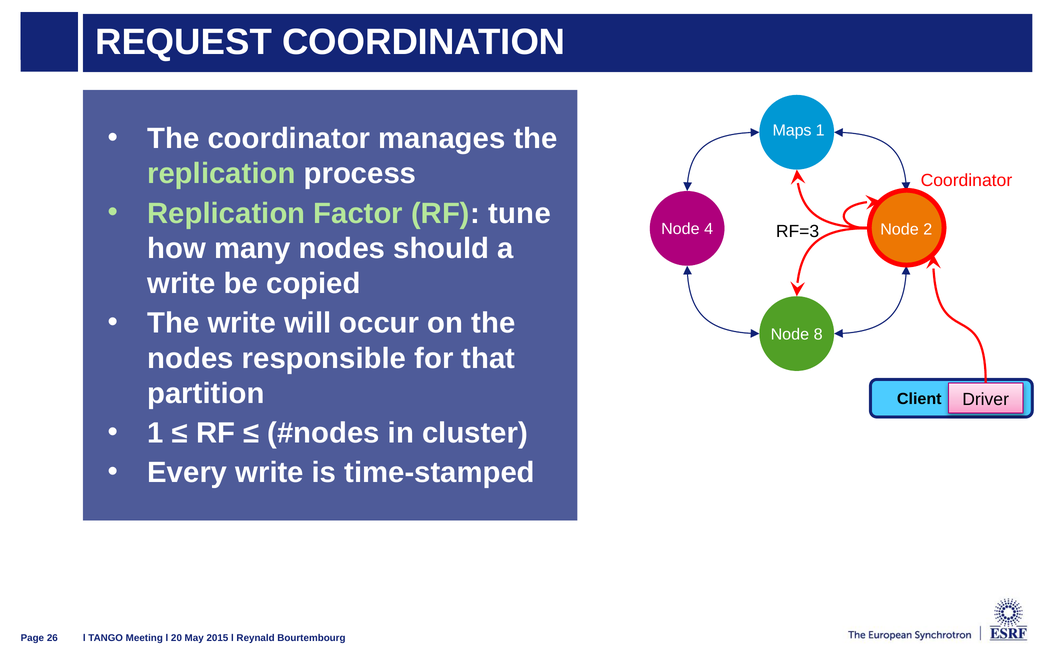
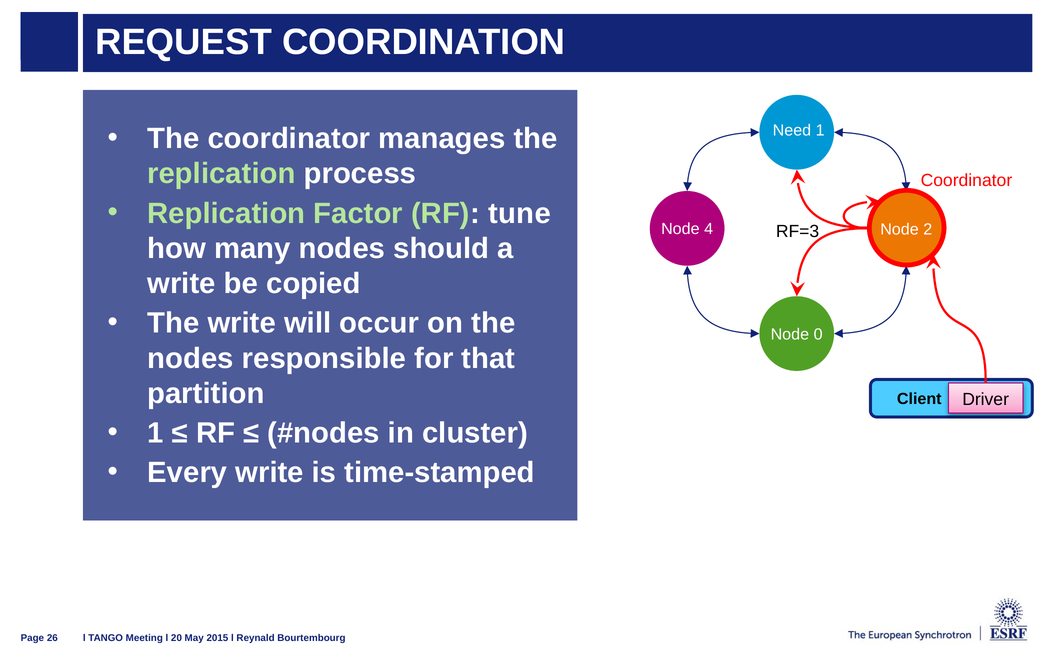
Maps: Maps -> Need (792, 130)
8: 8 -> 0 (818, 334)
